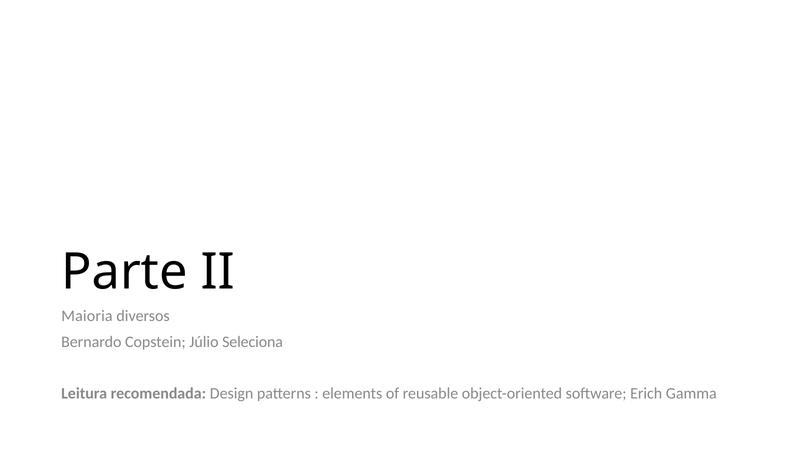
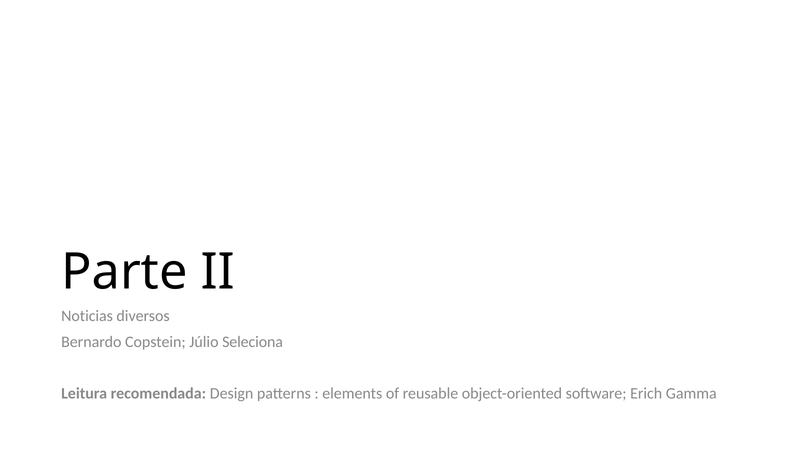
Maioria: Maioria -> Noticias (87, 316)
